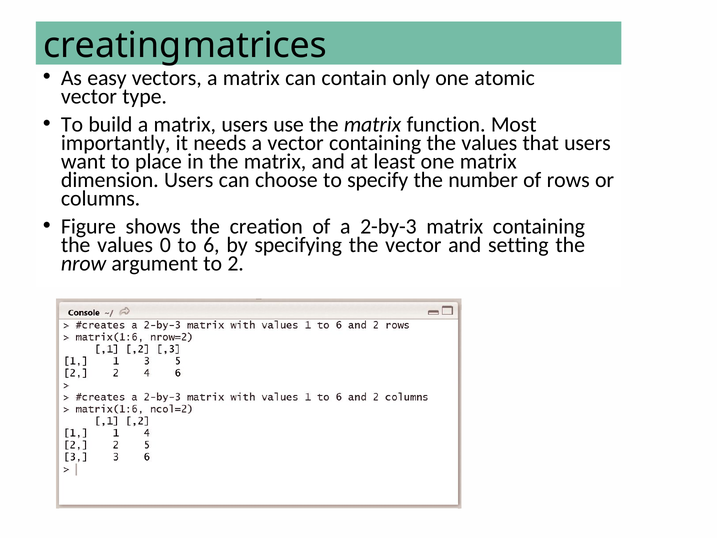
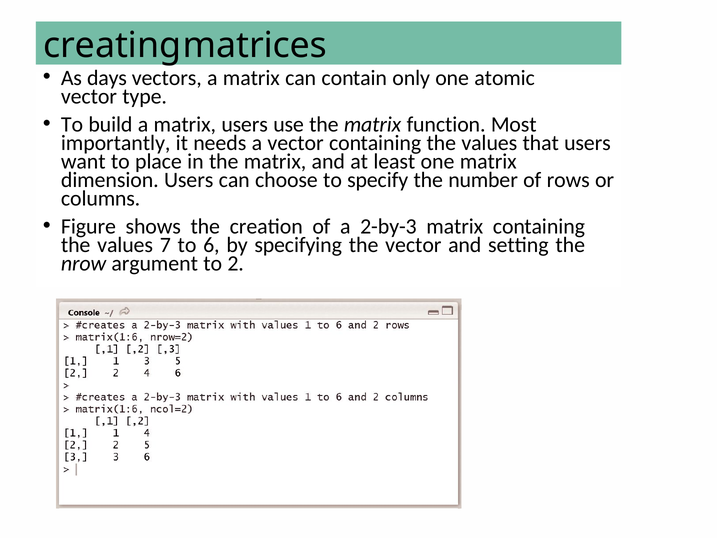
easy: easy -> days (107, 78)
0: 0 -> 7 (165, 245)
